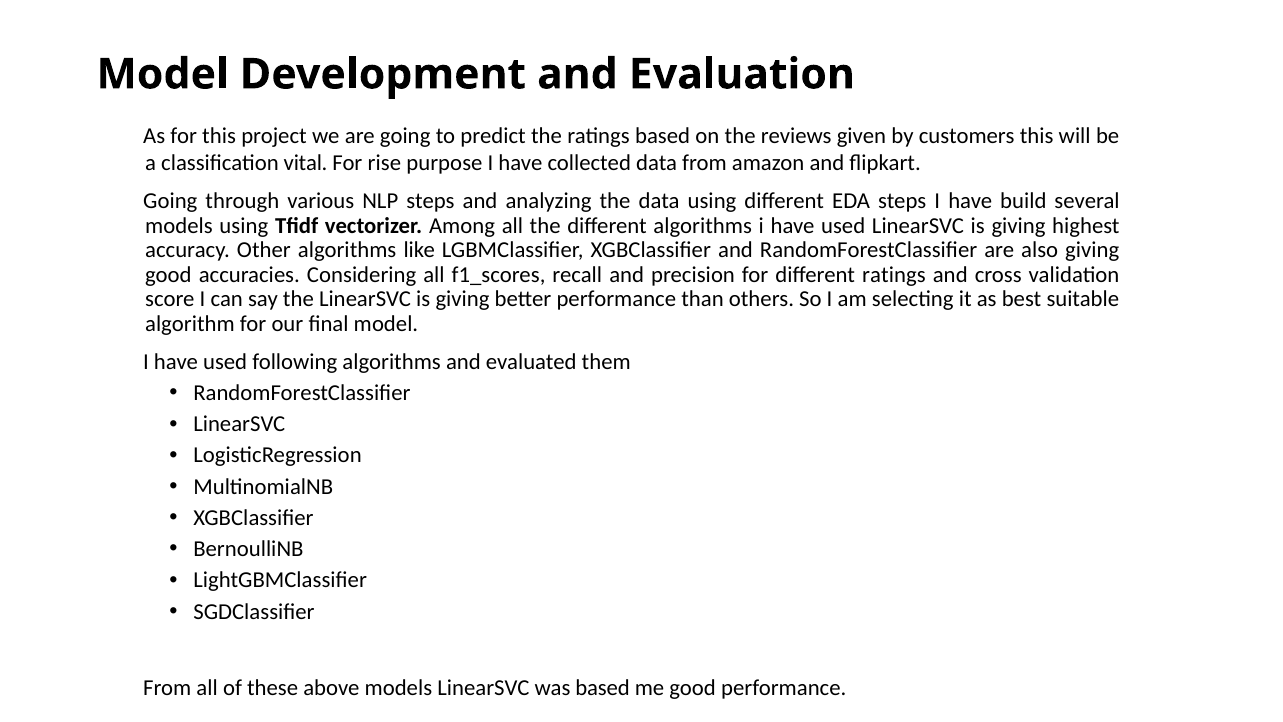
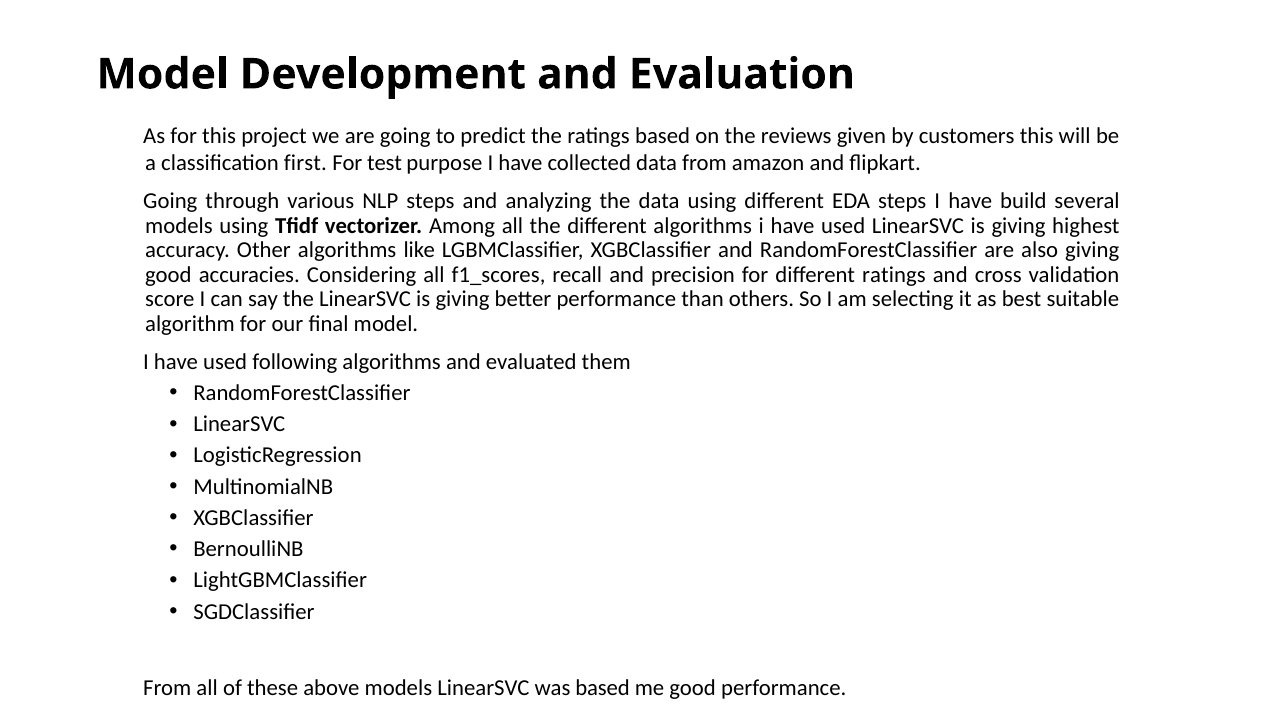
vital: vital -> first (305, 163)
rise: rise -> test (385, 163)
